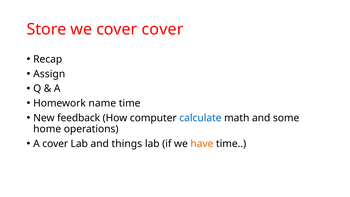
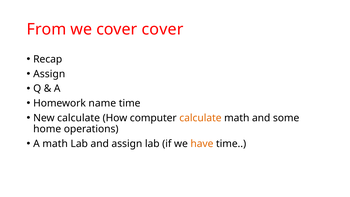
Store: Store -> From (46, 29)
New feedback: feedback -> calculate (79, 118)
calculate colour: blue -> orange (200, 118)
A cover: cover -> math (55, 144)
and things: things -> assign (127, 144)
